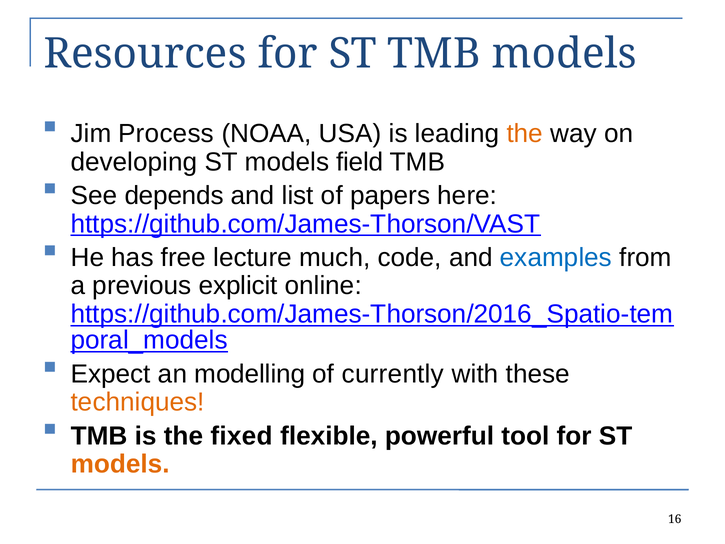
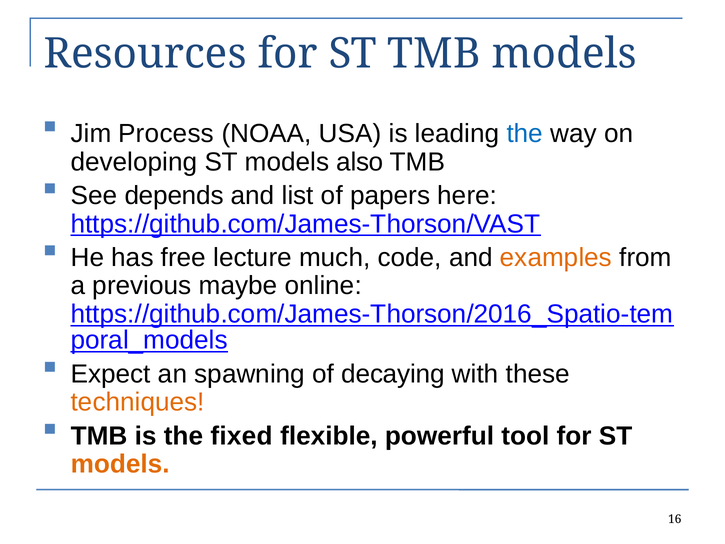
the colour: orange -> blue (525, 134)
field: field -> also (360, 162)
examples colour: blue -> orange (556, 257)
explicit: explicit -> maybe (238, 286)
modelling: modelling -> spawning (250, 374)
currently: currently -> decaying (393, 374)
